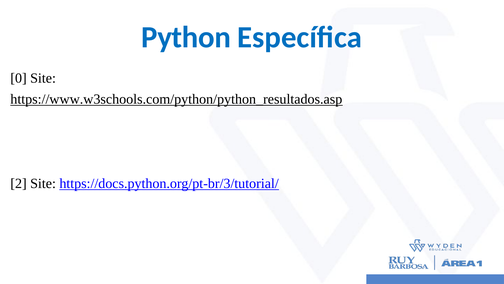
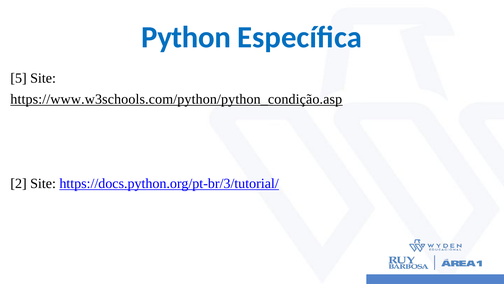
0: 0 -> 5 (19, 78)
https://www.w3schools.com/python/python_resultados.asp: https://www.w3schools.com/python/python_resultados.asp -> https://www.w3schools.com/python/python_condição.asp (176, 99)
